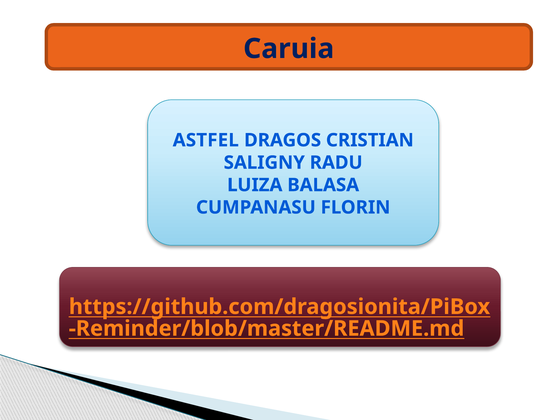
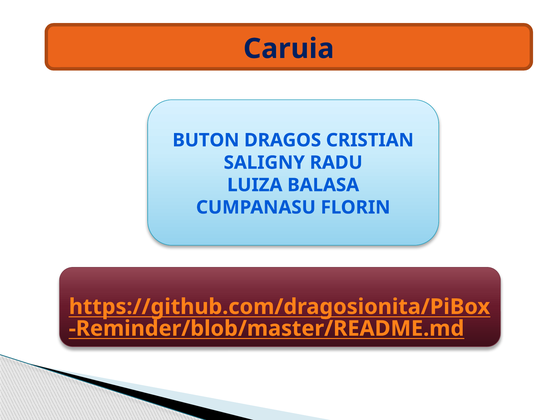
ASTFEL: ASTFEL -> BUTON (206, 140)
